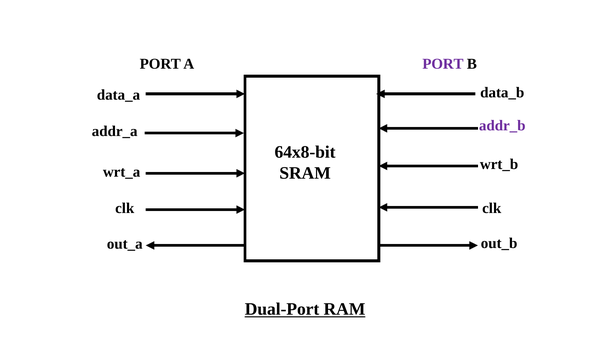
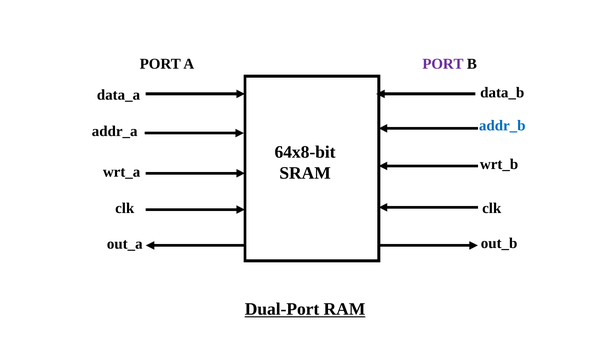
addr_b colour: purple -> blue (502, 126)
